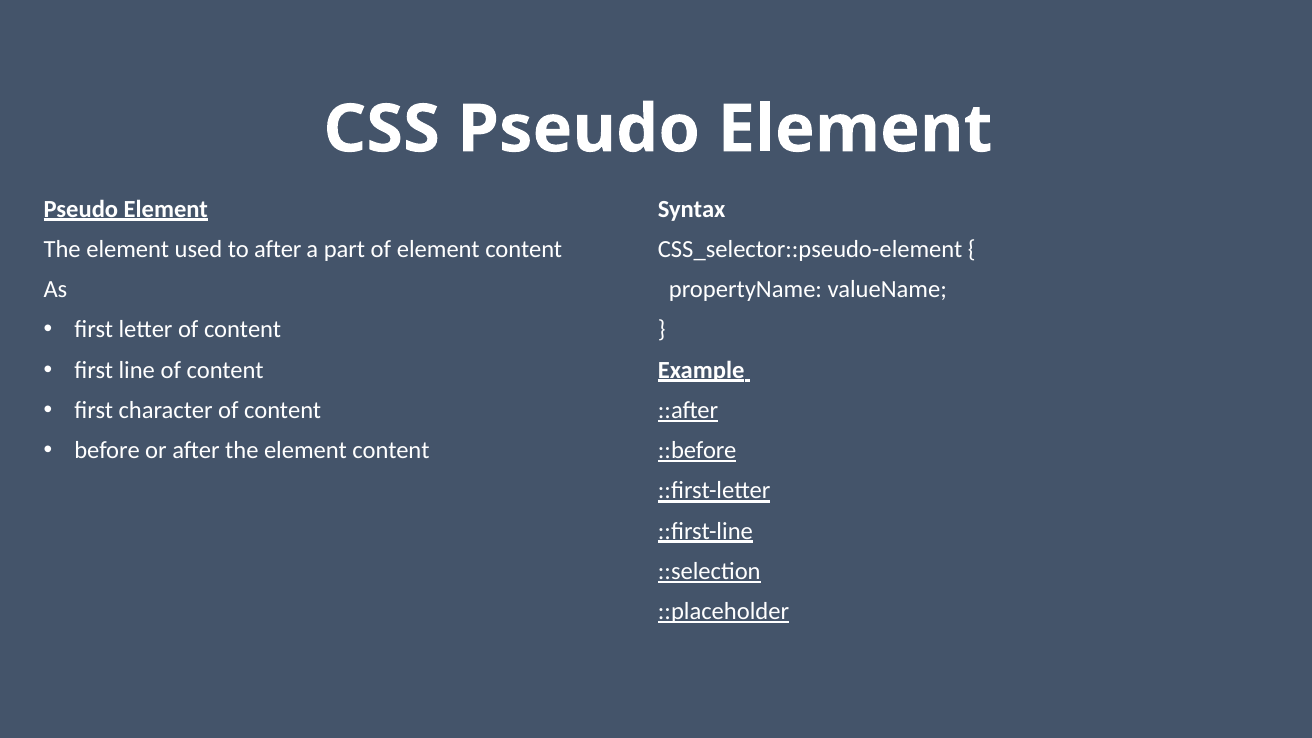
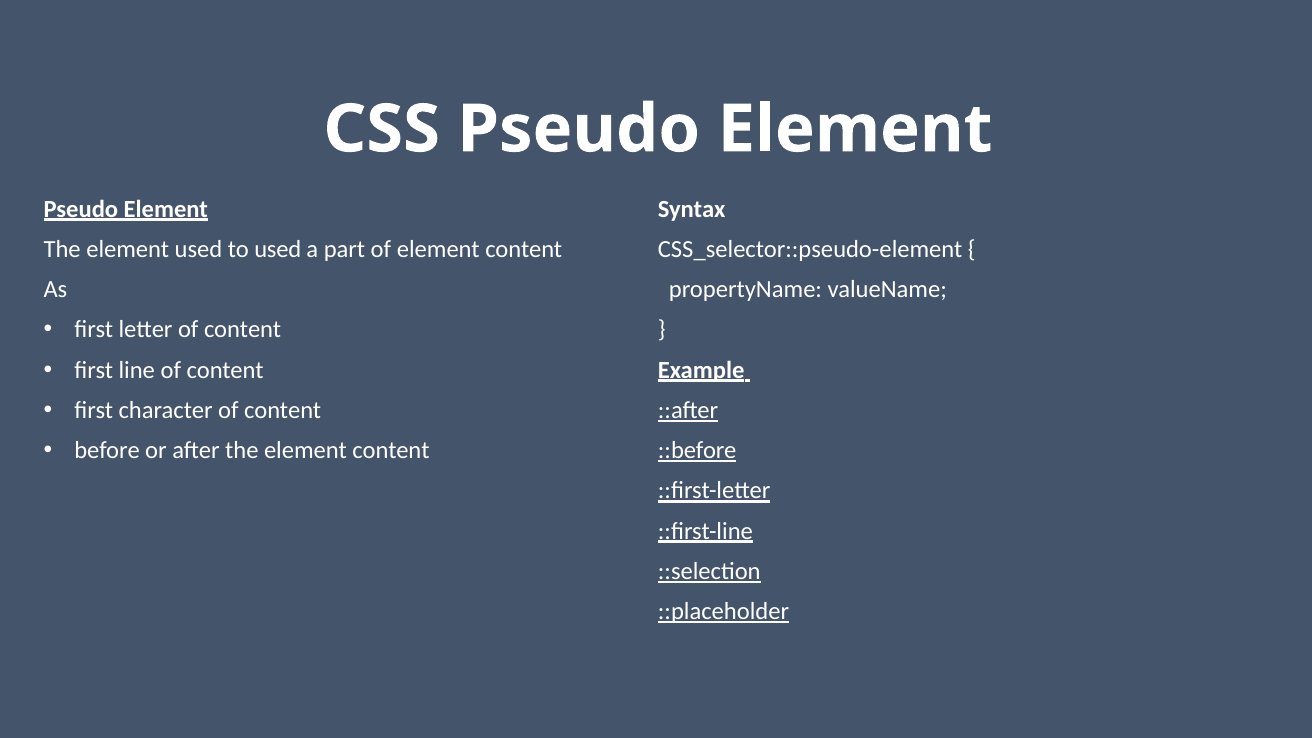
to after: after -> used (278, 249)
